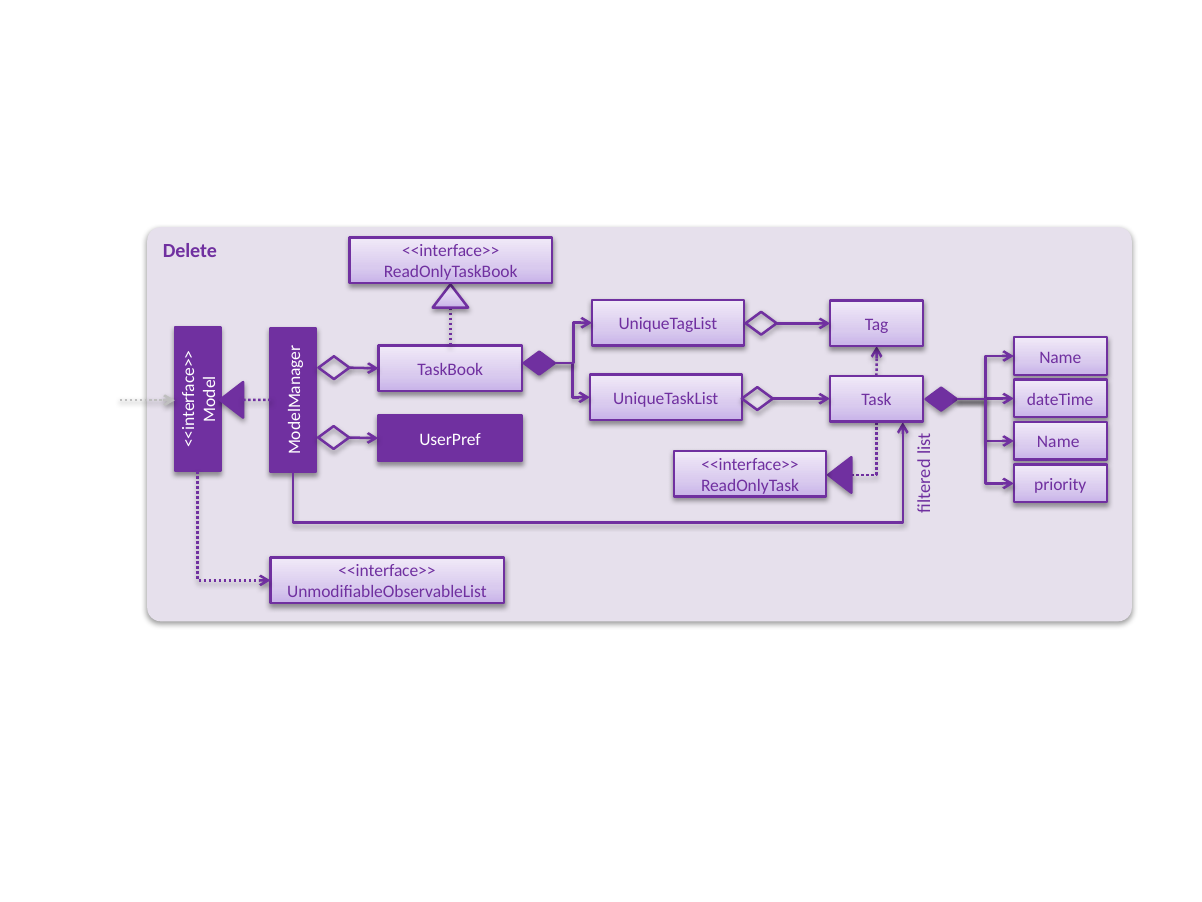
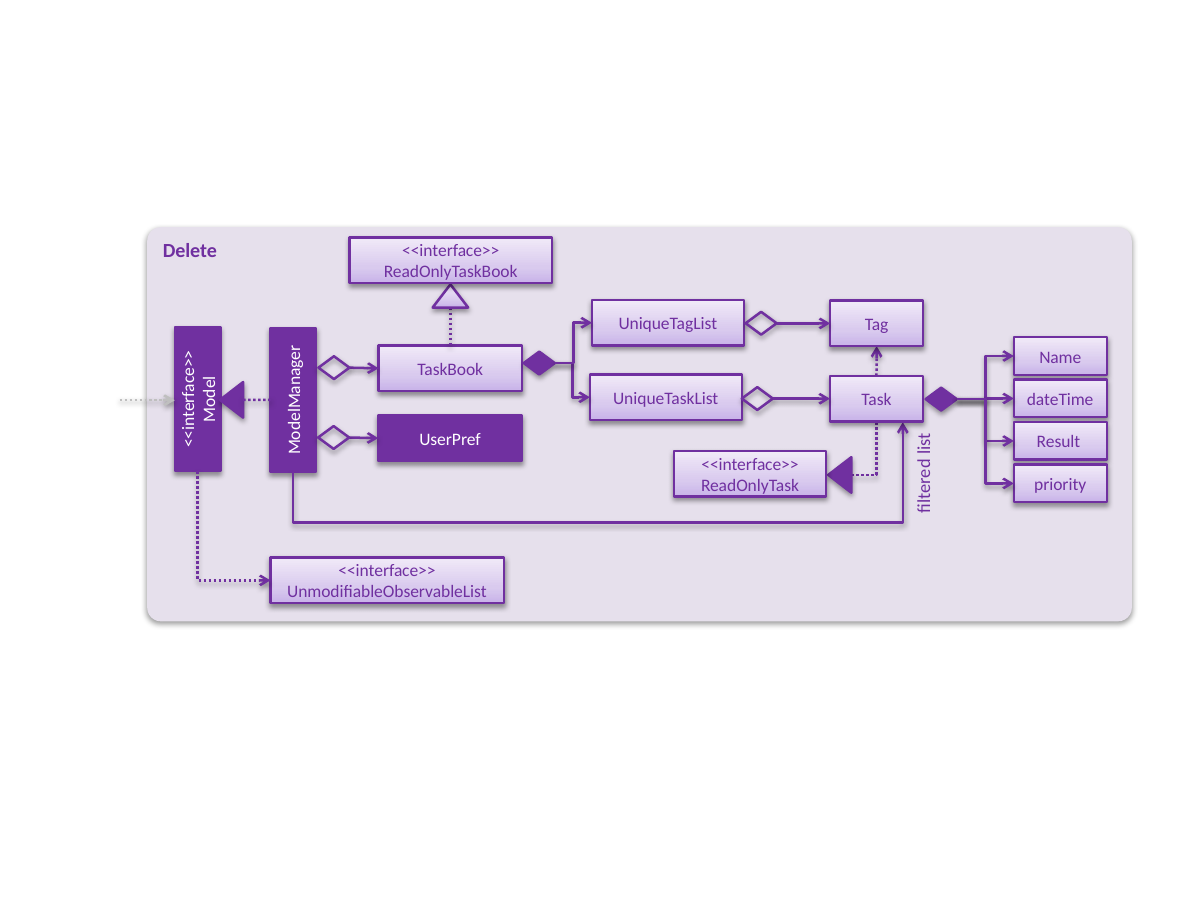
Name: Name -> Result (1058, 442)
